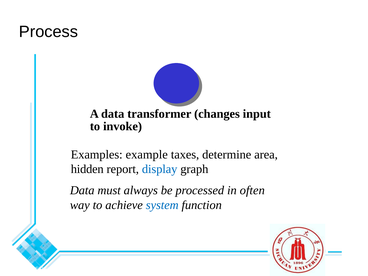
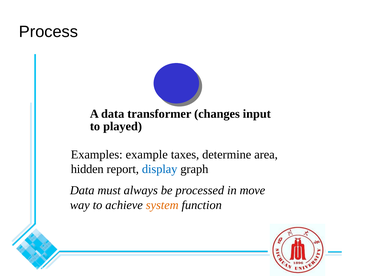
invoke: invoke -> played (123, 126)
often: often -> move (252, 190)
system colour: blue -> orange (162, 205)
